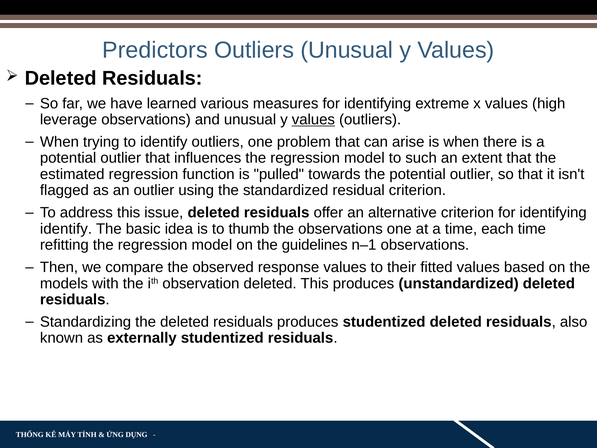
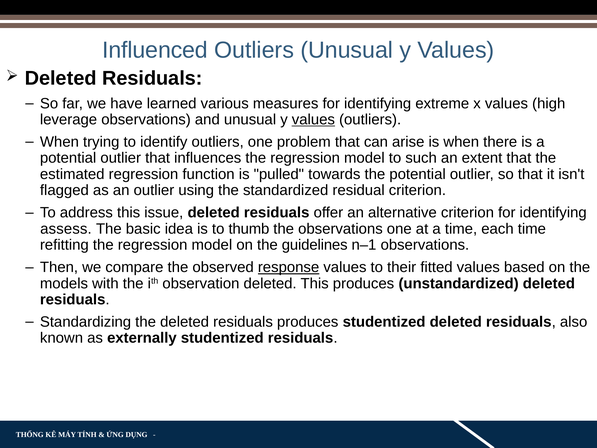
Predictors: Predictors -> Influenced (155, 50)
identify: identify -> assess (66, 229)
response underline: none -> present (289, 267)
